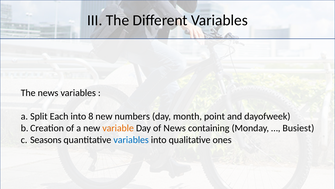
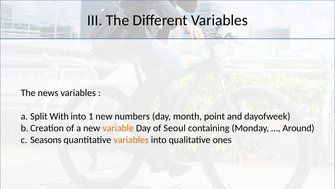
Each: Each -> With (59, 116)
8: 8 -> 1 (91, 116)
of News: News -> Seoul (175, 128)
Busiest: Busiest -> Around (298, 128)
variables colour: blue -> orange (131, 140)
